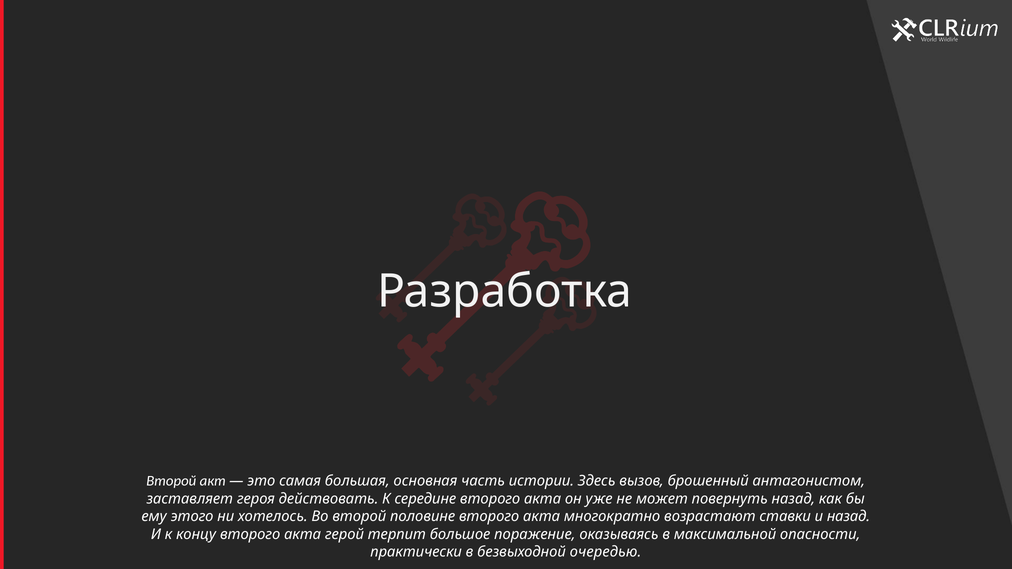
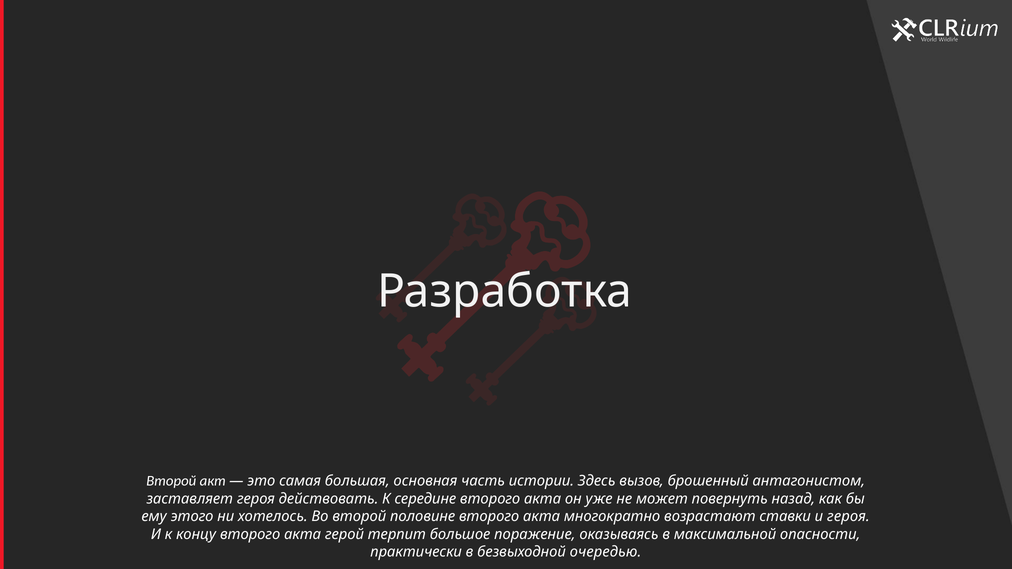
и назад: назад -> героя (848, 517)
